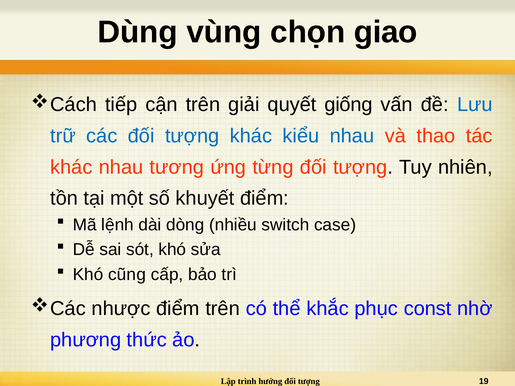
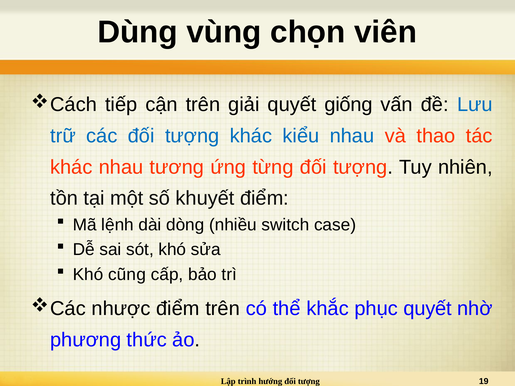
giao: giao -> viên (385, 32)
phục const: const -> quyết (428, 309)
